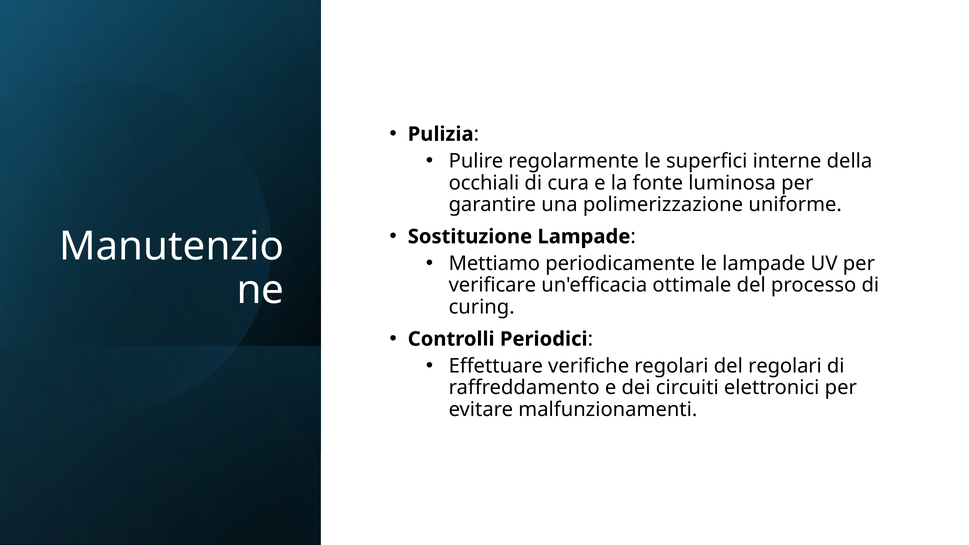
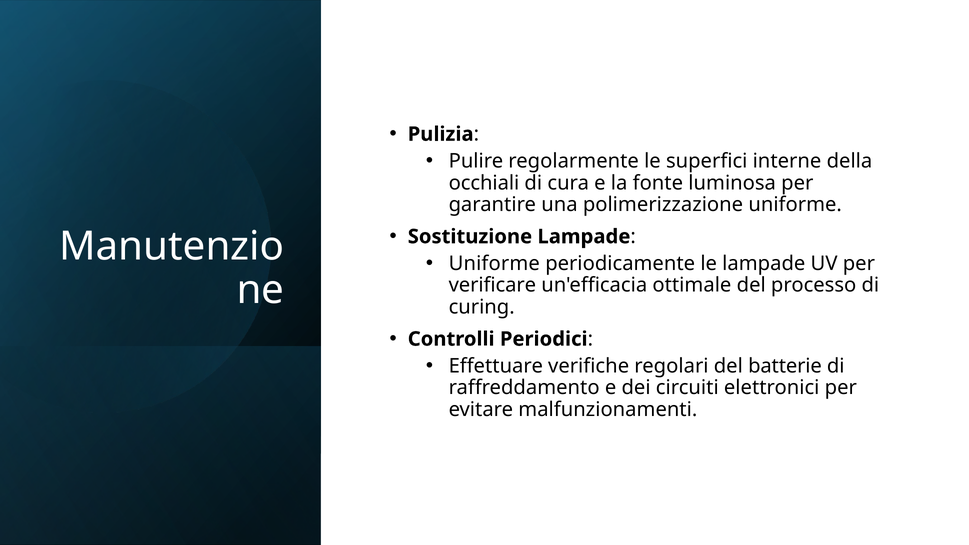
Mettiamo: Mettiamo -> Uniforme (494, 263)
del regolari: regolari -> batterie (785, 366)
